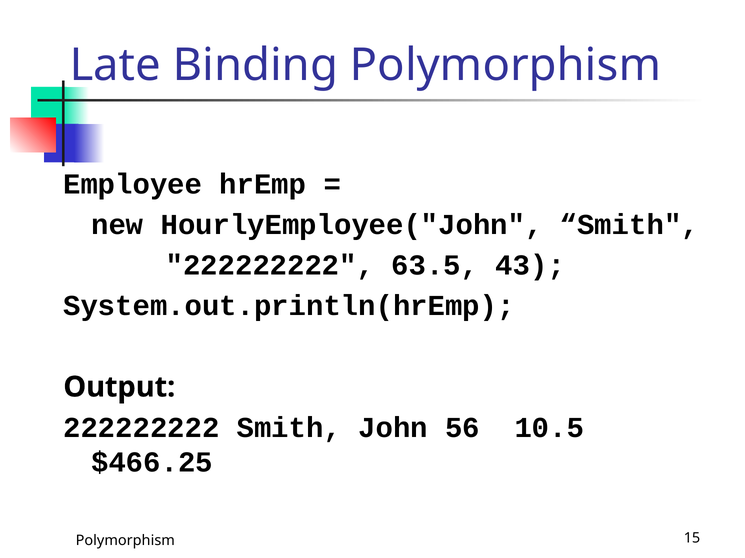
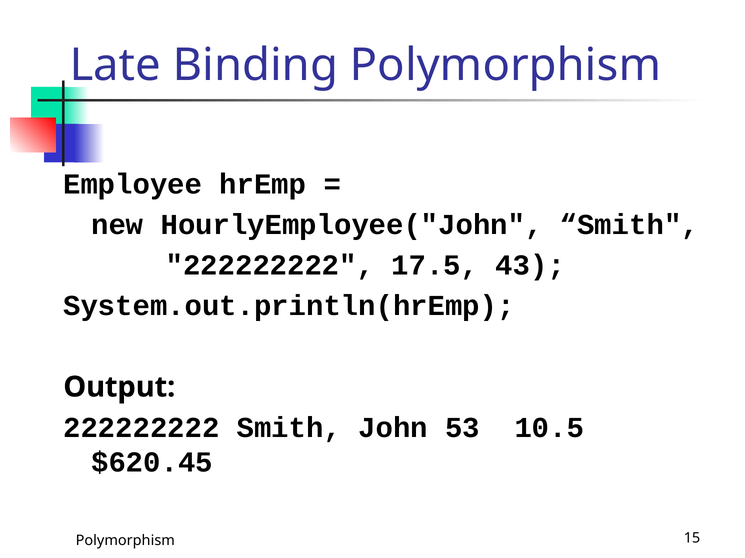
63.5: 63.5 -> 17.5 (435, 266)
56: 56 -> 53 (462, 428)
$466.25: $466.25 -> $620.45 (152, 463)
